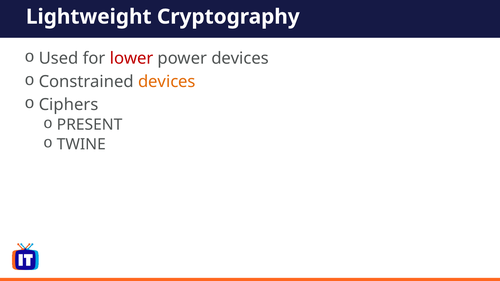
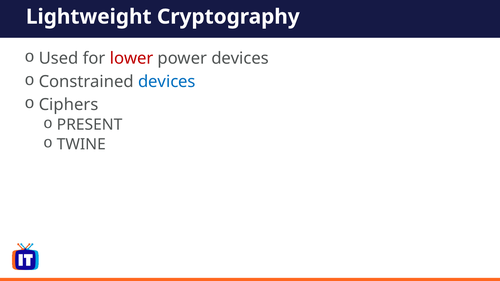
devices colour: orange -> blue (167, 82)
